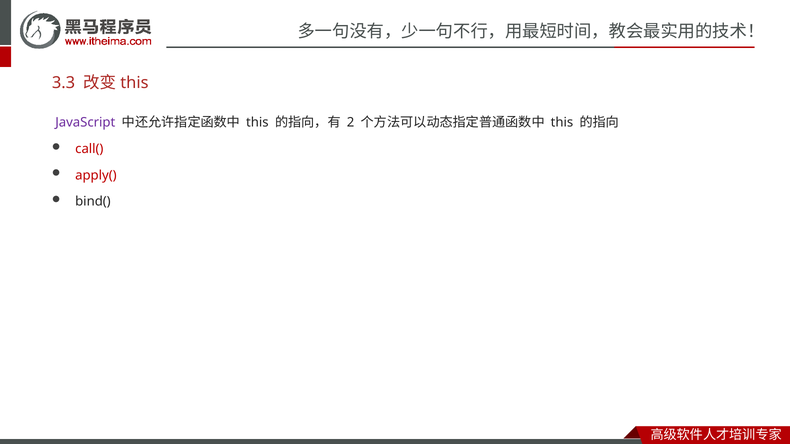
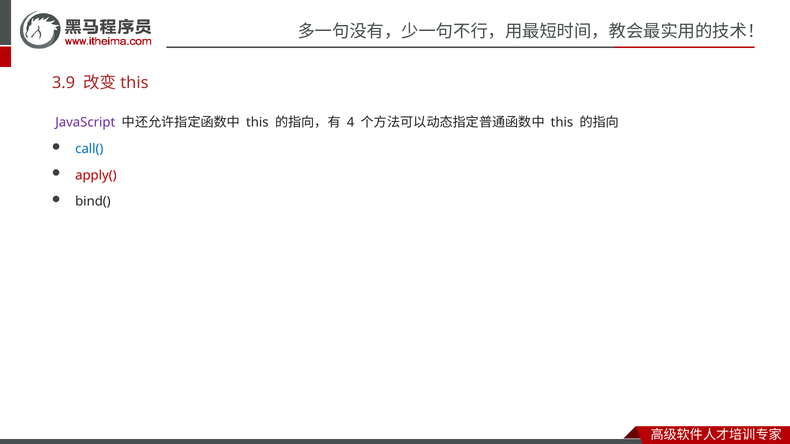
3.3: 3.3 -> 3.9 (64, 83)
2: 2 -> 4 (351, 123)
call( colour: red -> blue (89, 149)
